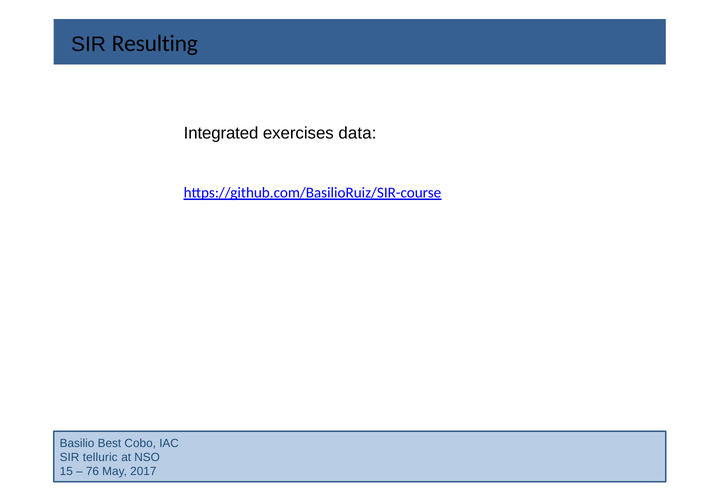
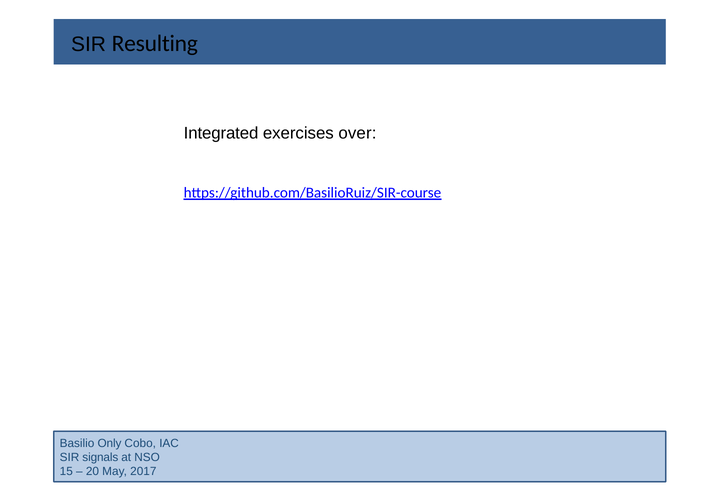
data: data -> over (357, 133)
Best: Best -> Only (110, 444)
telluric: telluric -> signals (100, 458)
76: 76 -> 20 (92, 472)
